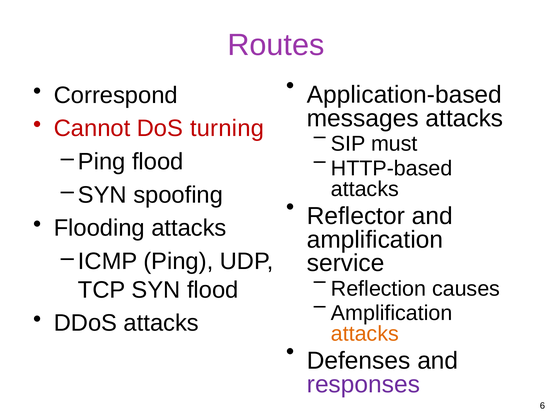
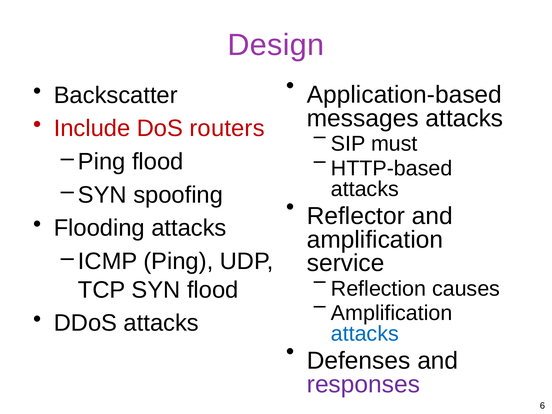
Routes: Routes -> Design (276, 45)
Correspond: Correspond -> Backscatter (116, 95)
Cannot: Cannot -> Include (92, 128)
turning: turning -> routers (227, 128)
attacks colour: orange -> blue (365, 334)
